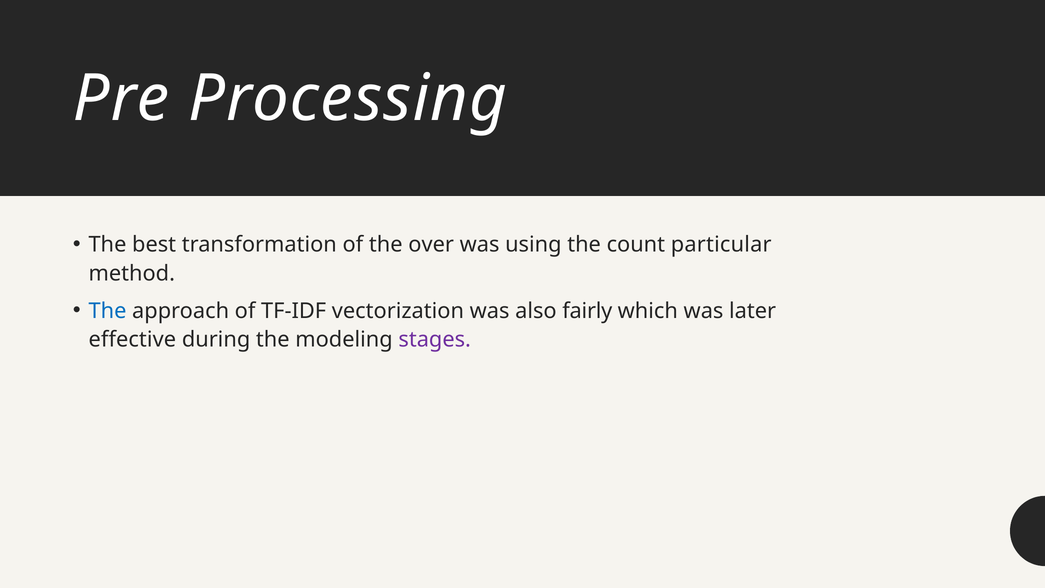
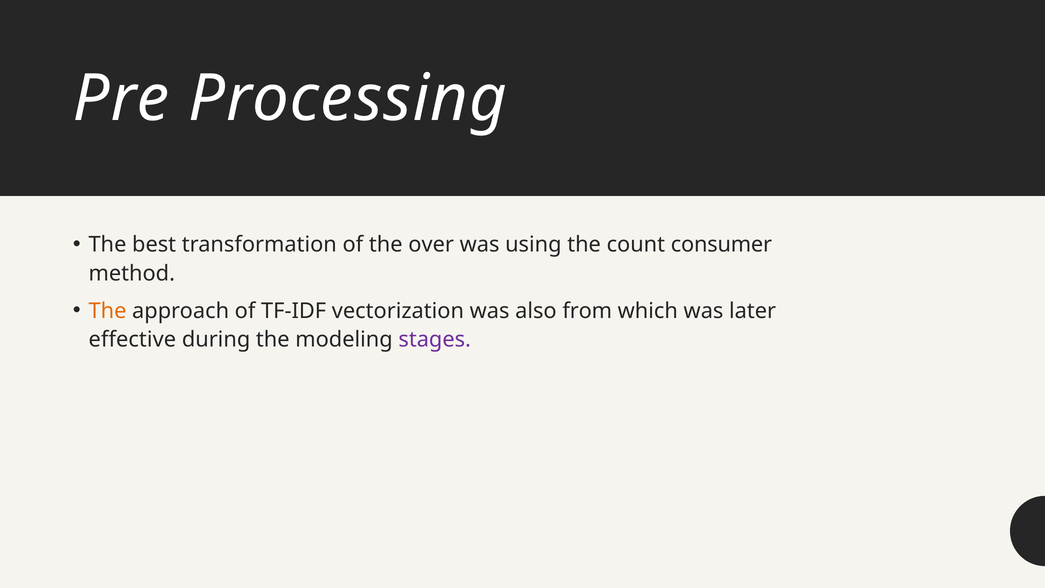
particular: particular -> consumer (721, 245)
The colour: blue -> orange (107, 311)
fairly: fairly -> from (587, 311)
